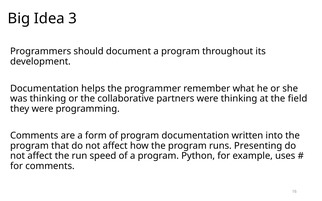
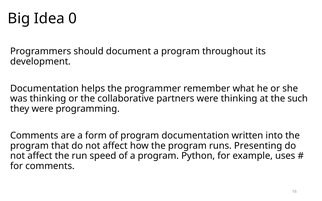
3: 3 -> 0 (73, 19)
field: field -> such (298, 99)
